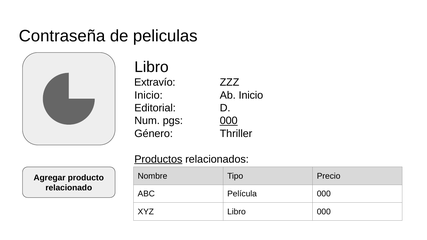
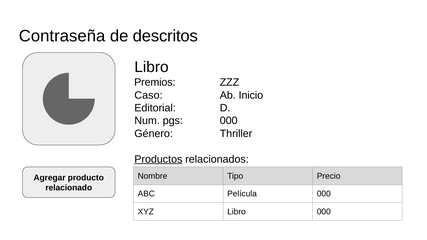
peliculas: peliculas -> descritos (165, 36)
Extravío: Extravío -> Premios (155, 82)
Inicio: Inicio -> Caso (149, 95)
000 underline: present -> none (229, 121)
